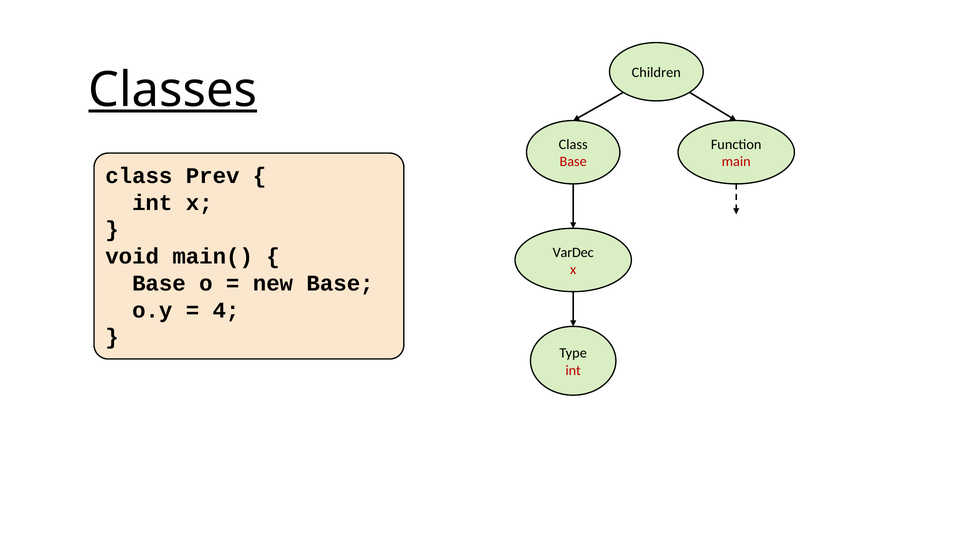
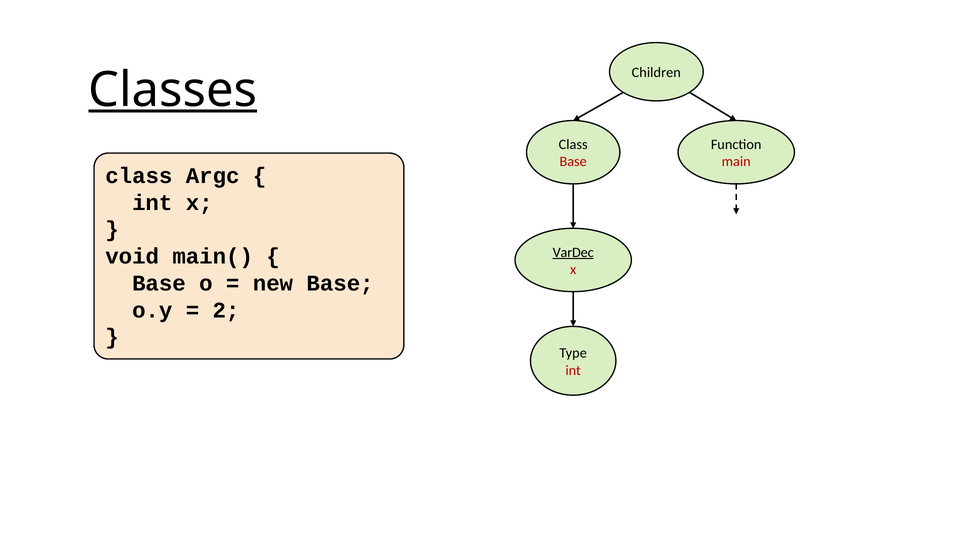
Prev: Prev -> Argc (213, 176)
VarDec underline: none -> present (573, 252)
4: 4 -> 2 (226, 310)
